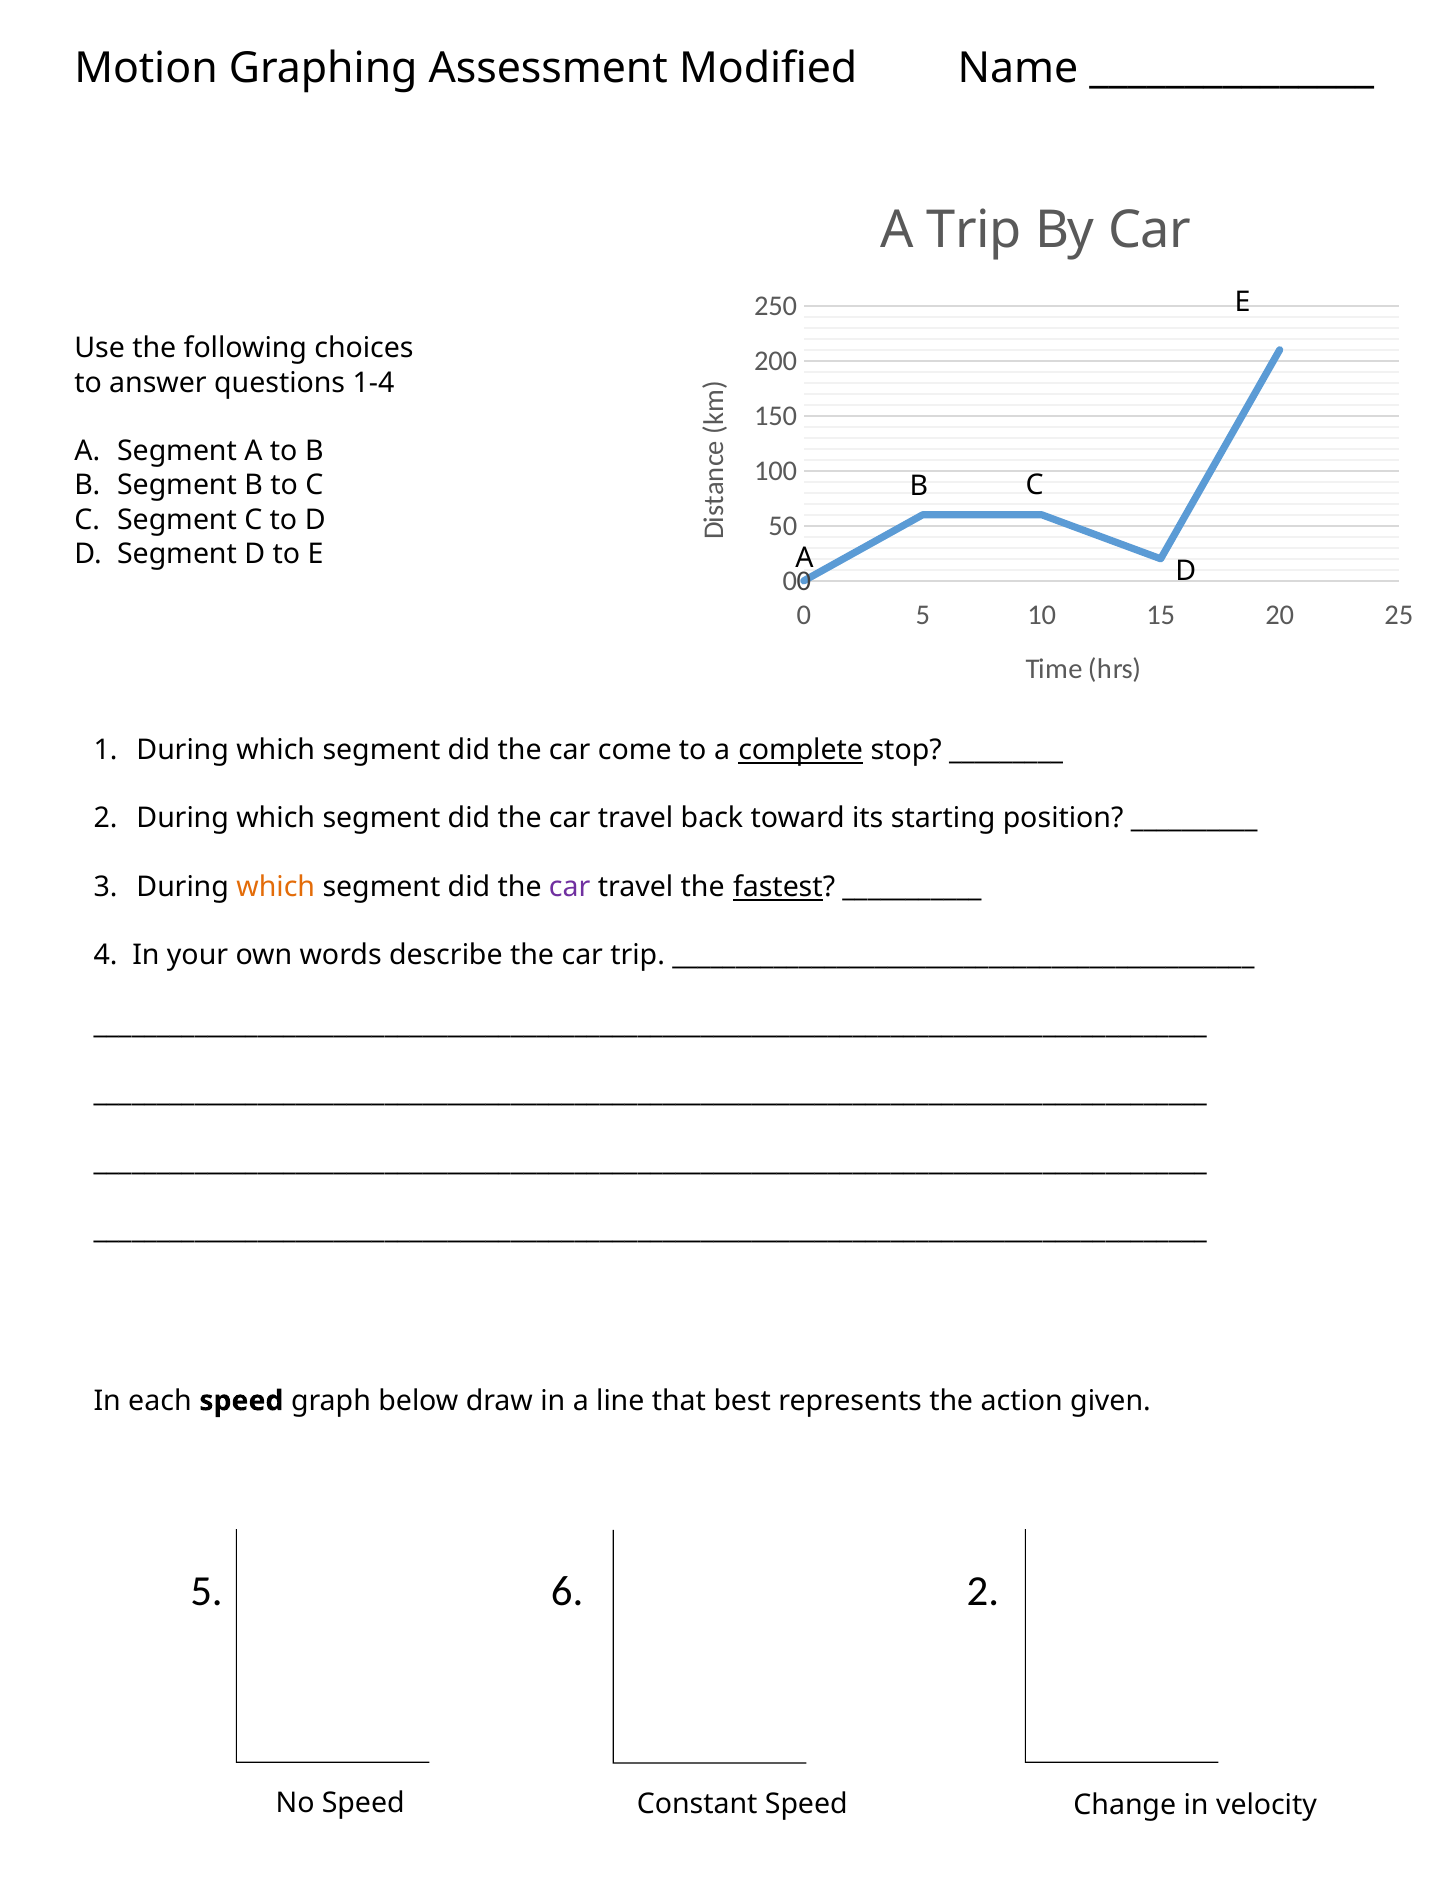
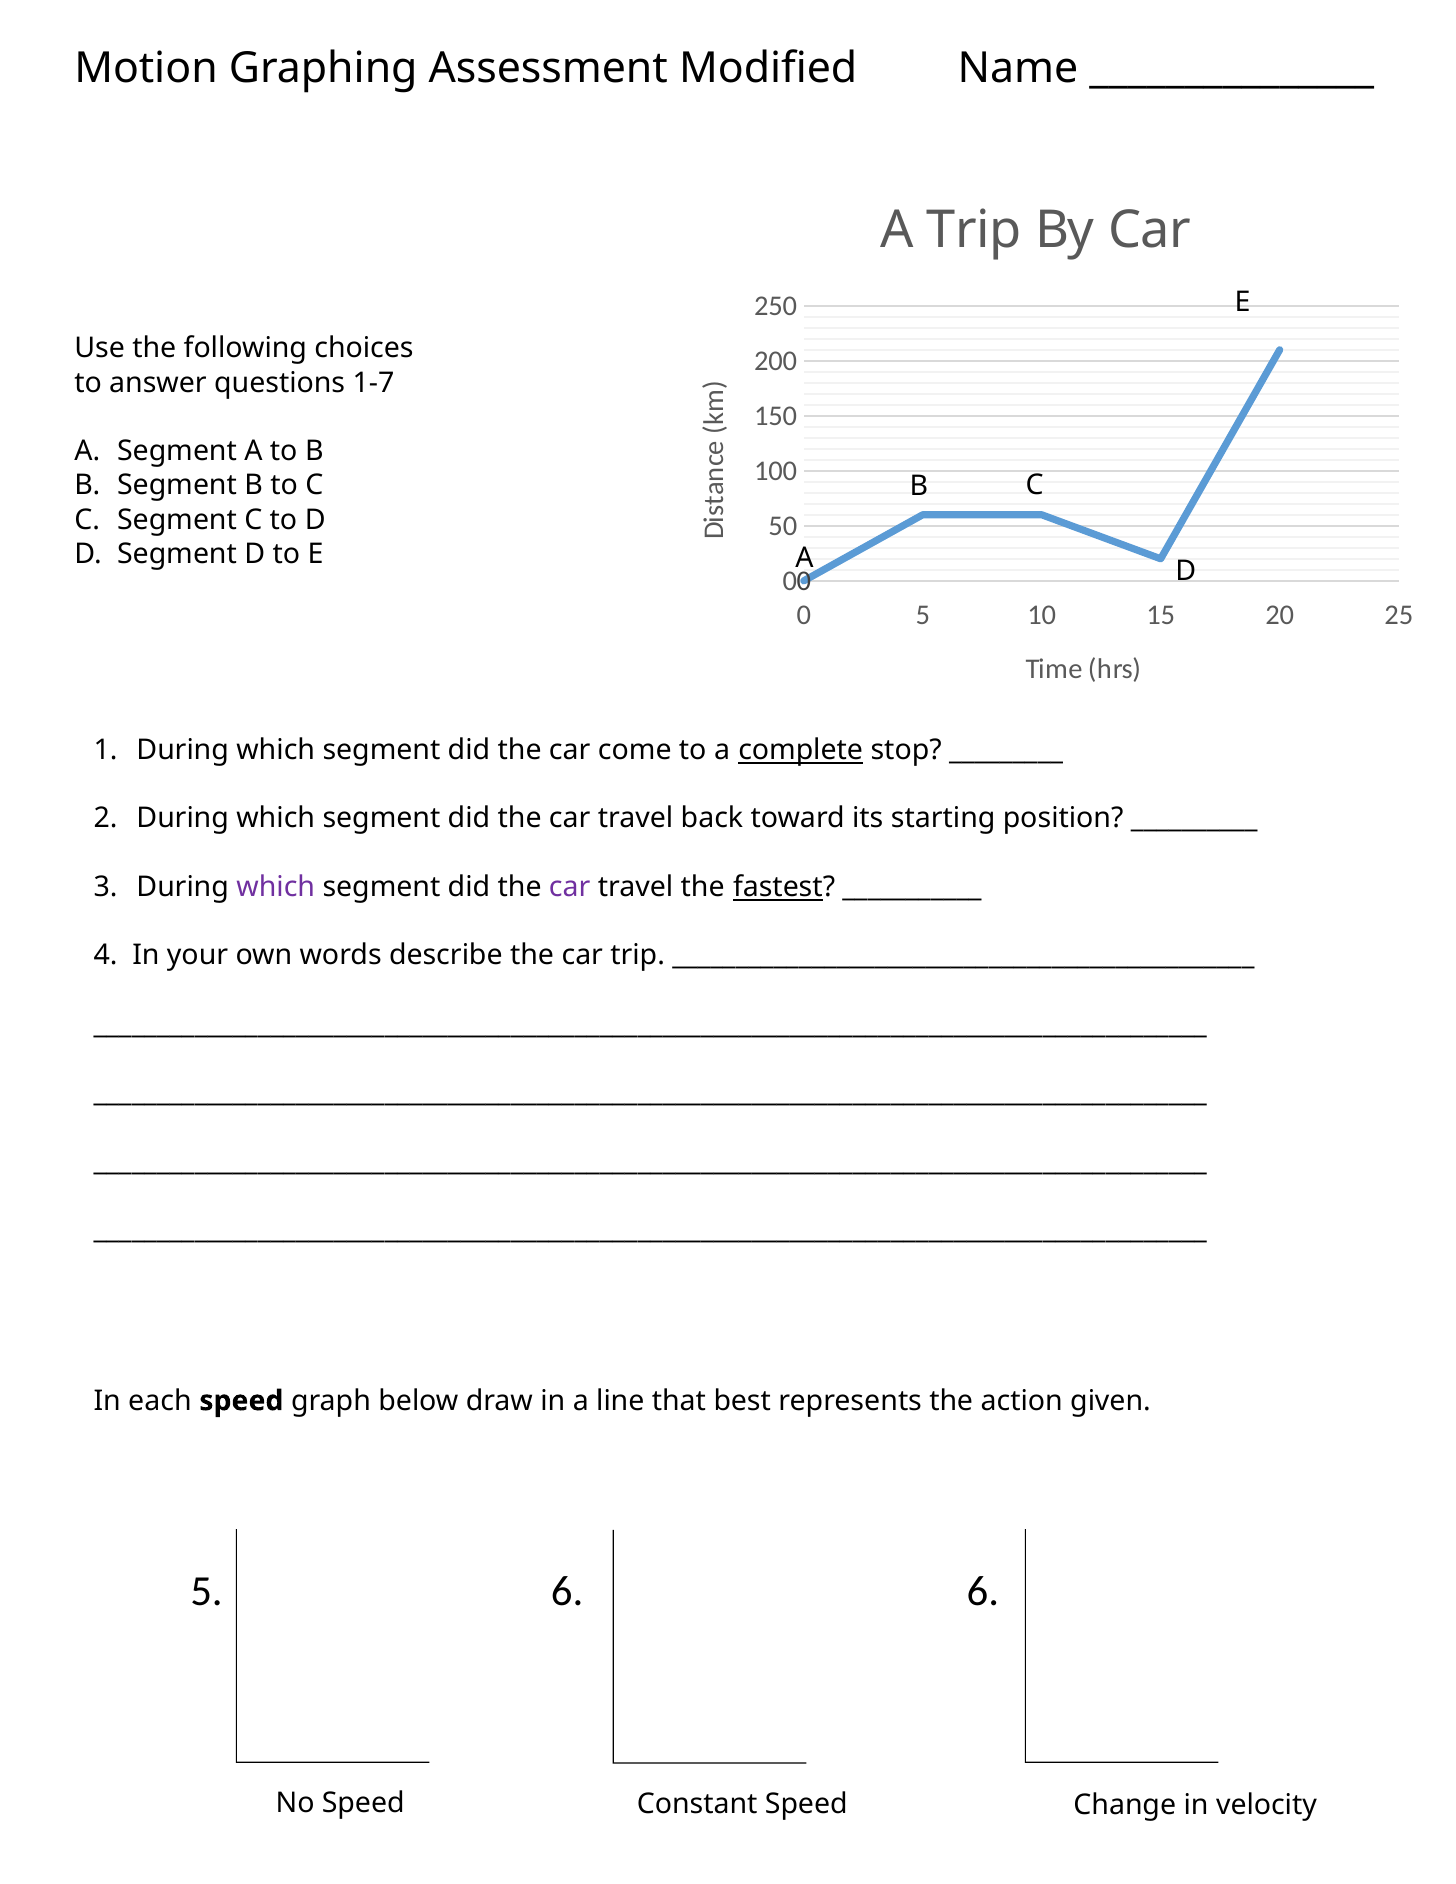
1-4: 1-4 -> 1-7 (373, 383)
which colour: orange -> purple (276, 887)
6 2: 2 -> 6 (983, 1592)
